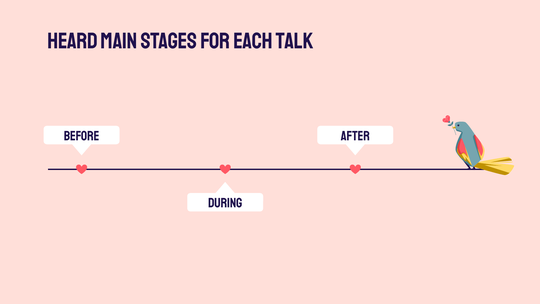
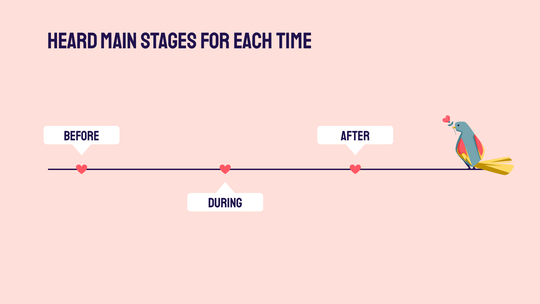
talk: talk -> time (294, 41)
